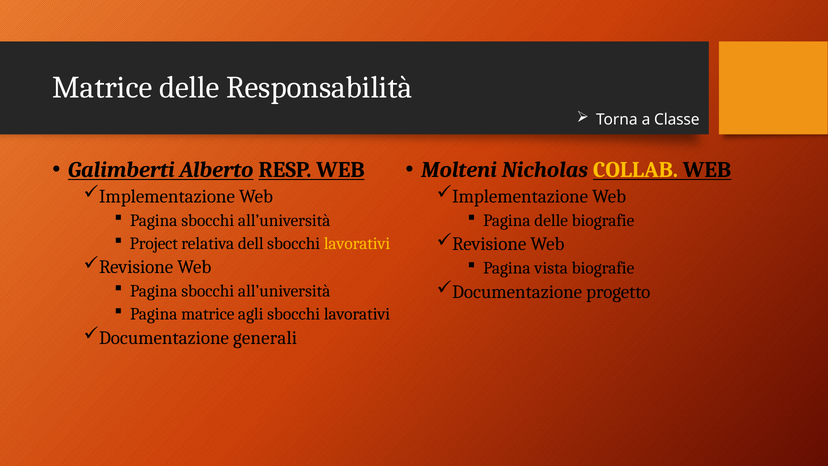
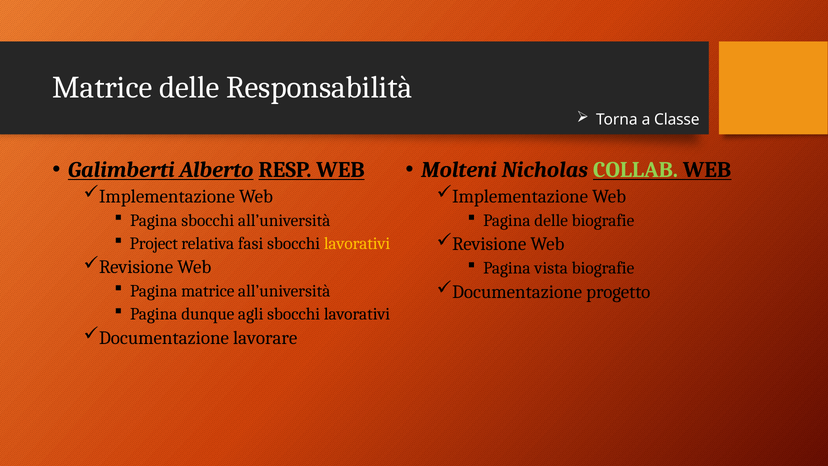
COLLAB colour: yellow -> light green (636, 170)
dell: dell -> fasi (251, 243)
sbocchi: sbocchi -> matrice (208, 291)
Pagina matrice: matrice -> dunque (208, 314)
generali: generali -> lavorare (265, 338)
